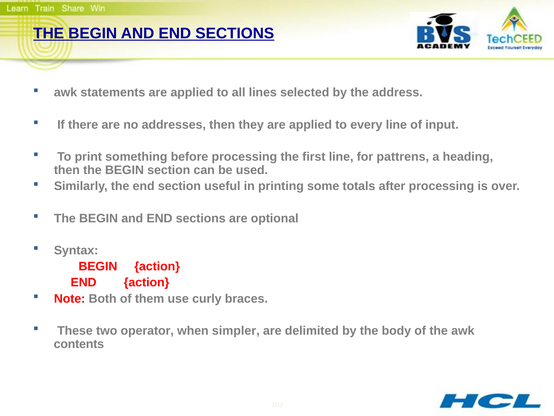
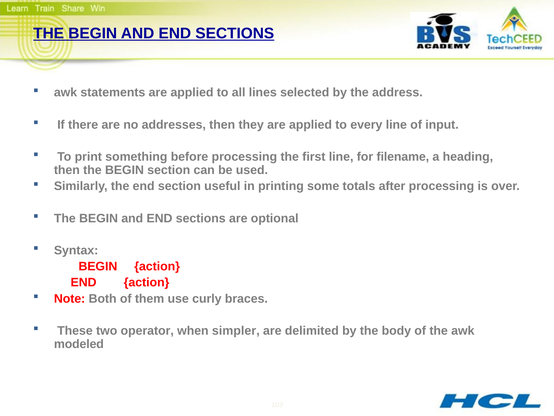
pattrens: pattrens -> filename (403, 157)
contents: contents -> modeled (79, 344)
